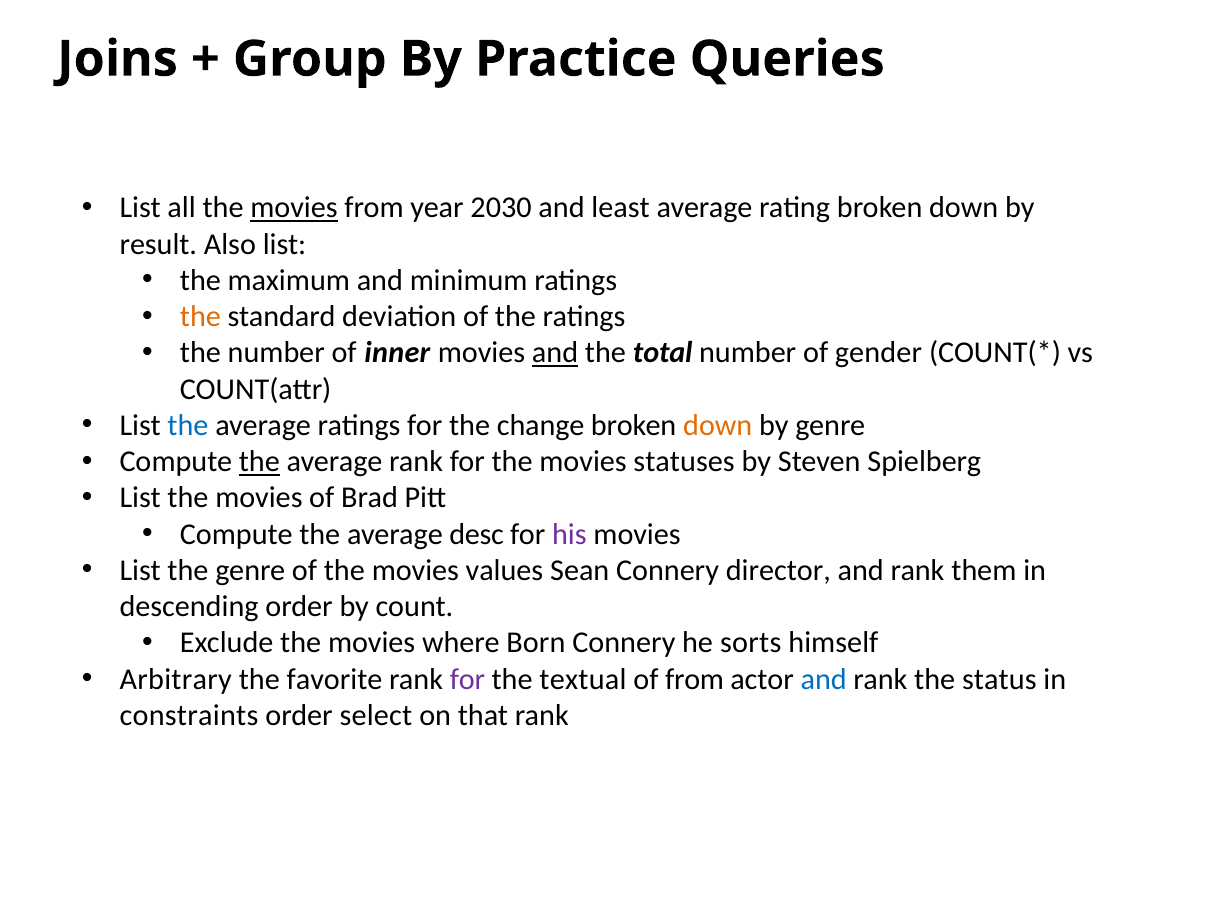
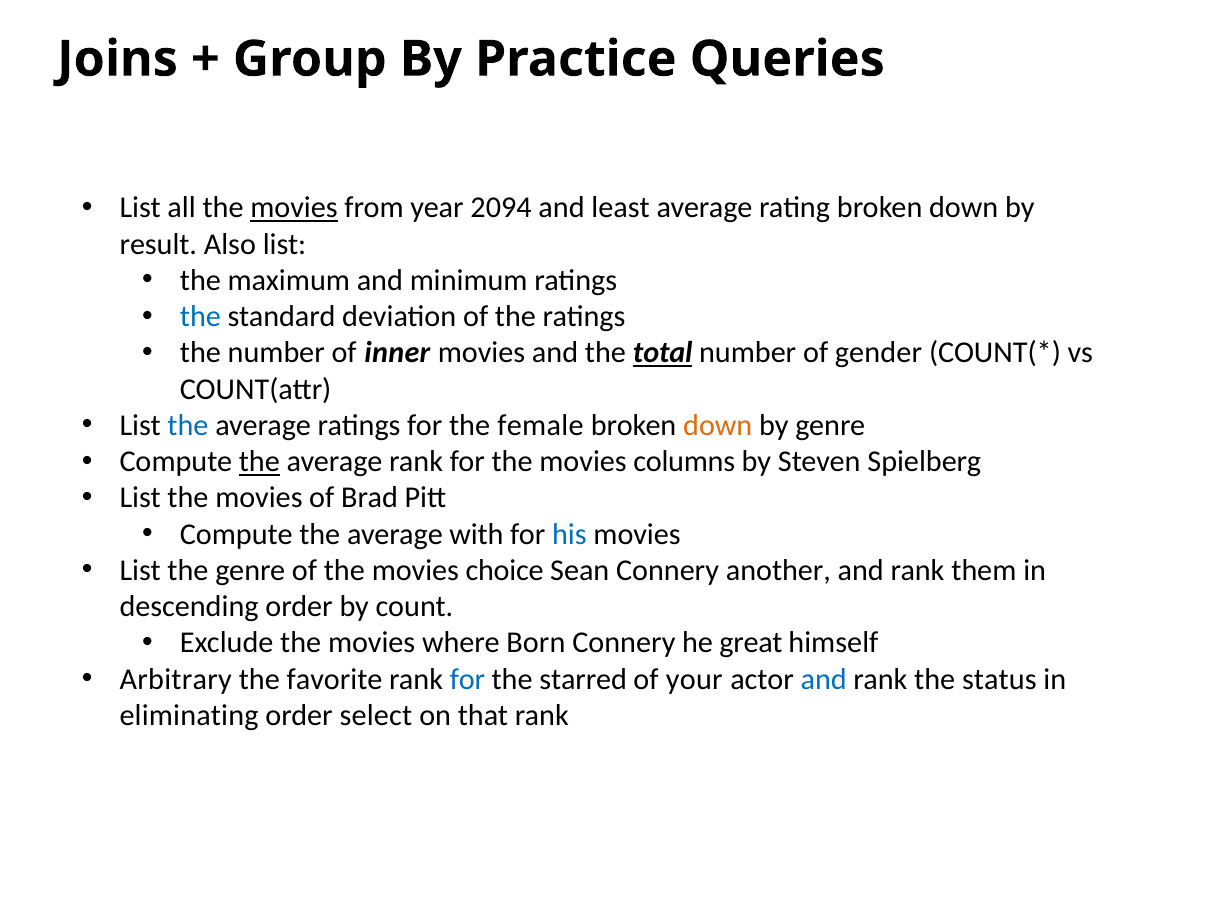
2030: 2030 -> 2094 (501, 208)
the colour: orange -> blue (200, 317)
and underline: present -> none (555, 353)
total underline: none -> present (663, 353)
change: change -> female (540, 425)
statuses: statuses -> columns (684, 462)
desc: desc -> with (477, 534)
his colour: purple -> blue (569, 534)
values: values -> choice (505, 570)
director: director -> another (778, 570)
sorts: sorts -> great (751, 643)
for colour: purple -> blue (467, 679)
textual: textual -> starred (583, 679)
of from: from -> your (694, 679)
constraints: constraints -> eliminating (189, 715)
